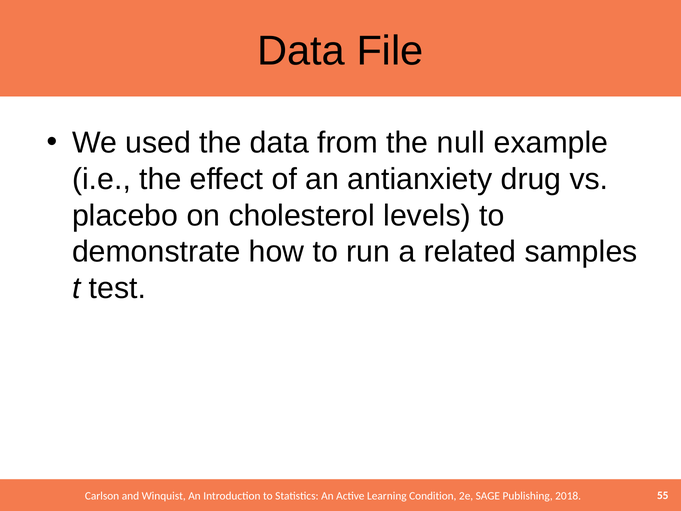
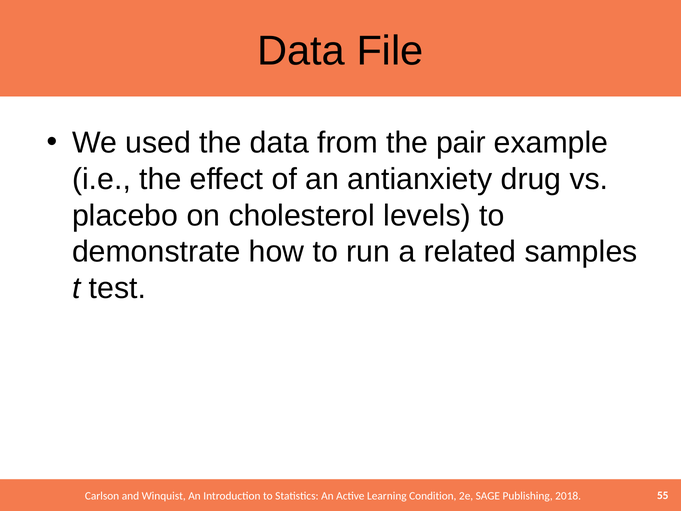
null: null -> pair (461, 143)
